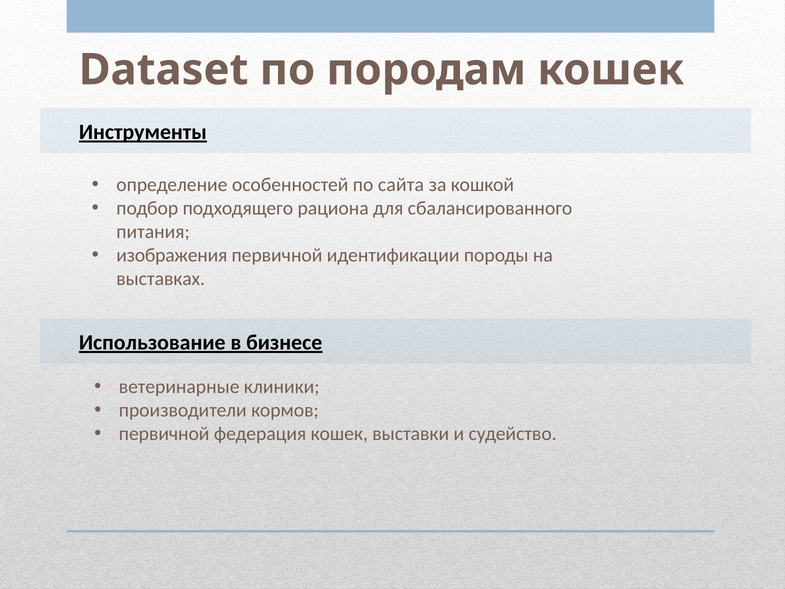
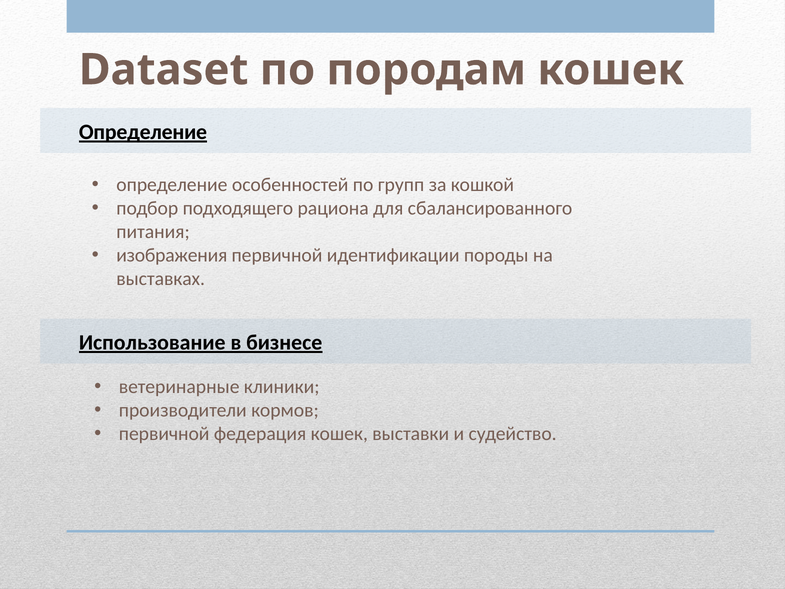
Инструменты: Инструменты -> Определение (143, 132)
сайта: сайта -> групп (401, 185)
